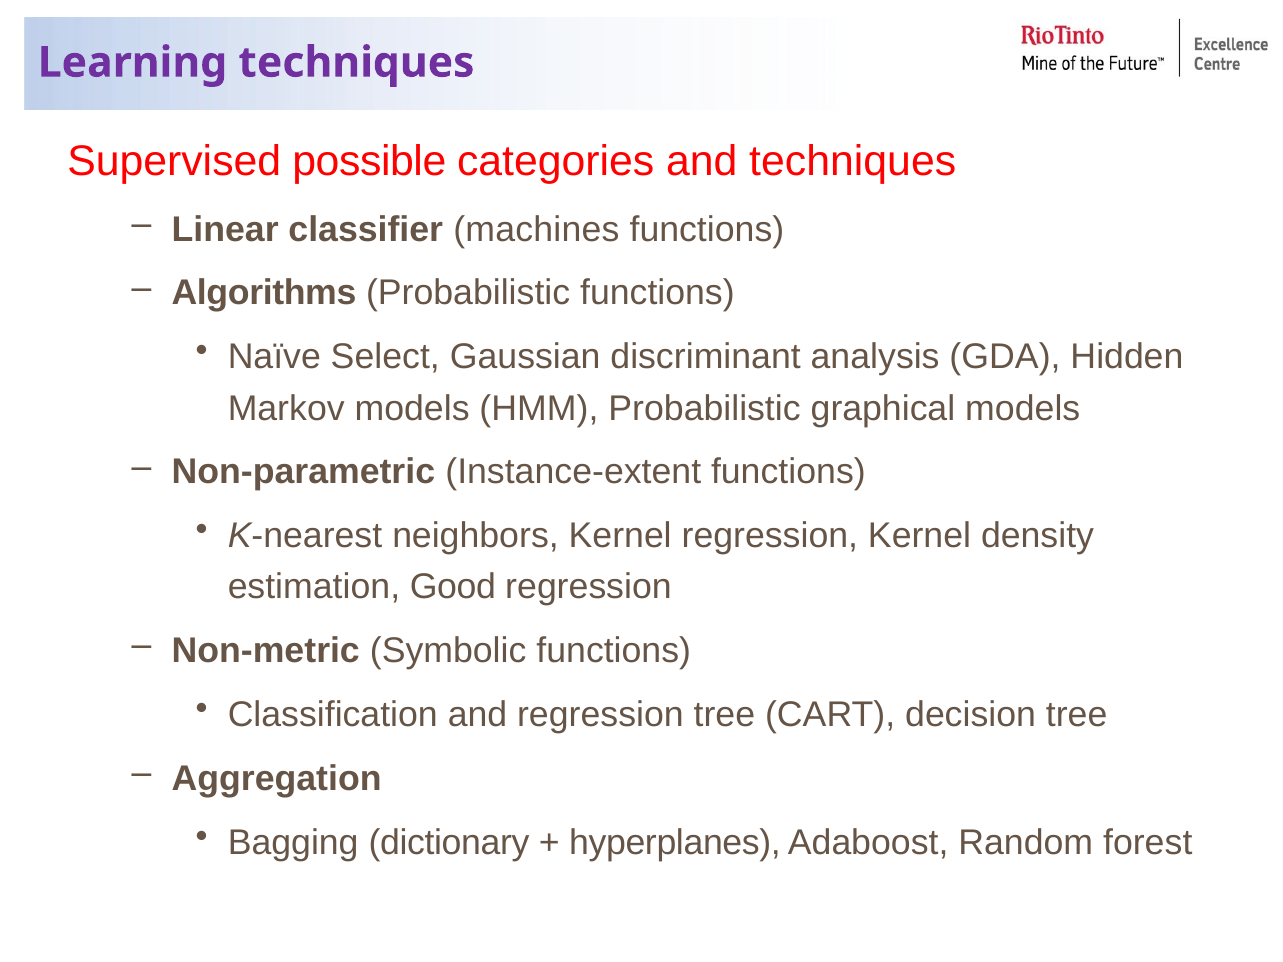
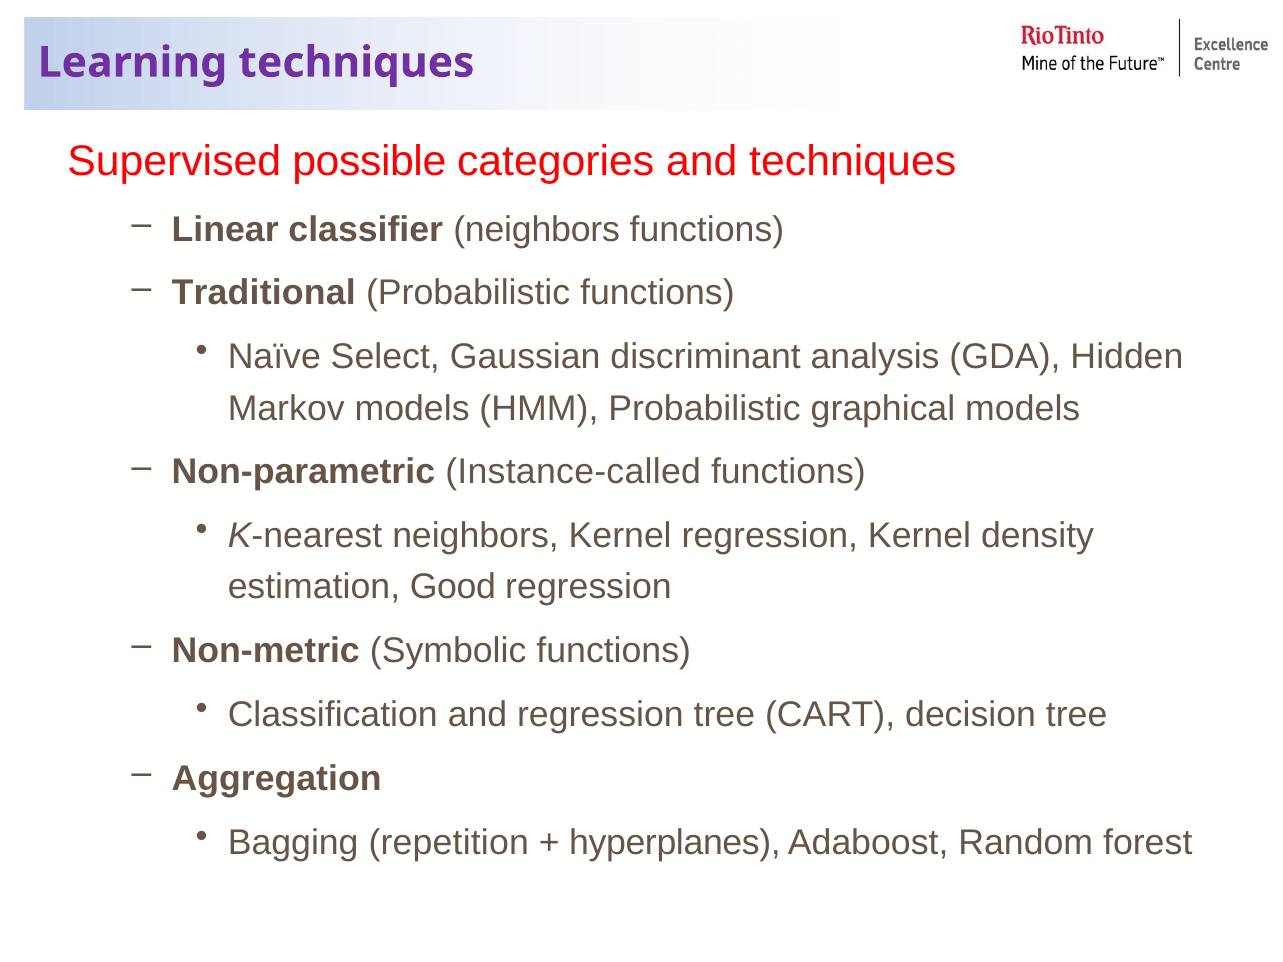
classifier machines: machines -> neighbors (537, 229)
Algorithms: Algorithms -> Traditional (264, 293)
Instance-extent: Instance-extent -> Instance-called (573, 472)
dictionary: dictionary -> repetition (449, 842)
